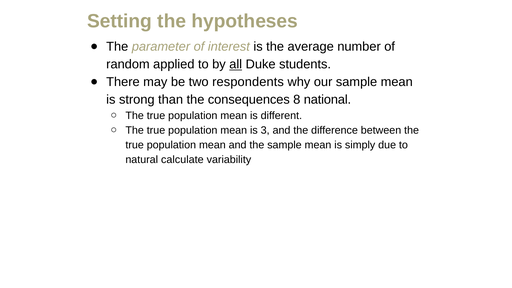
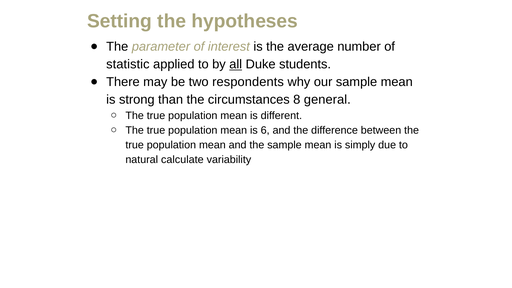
random: random -> statistic (128, 64)
consequences: consequences -> circumstances (249, 100)
national: national -> general (327, 100)
3: 3 -> 6 (265, 130)
